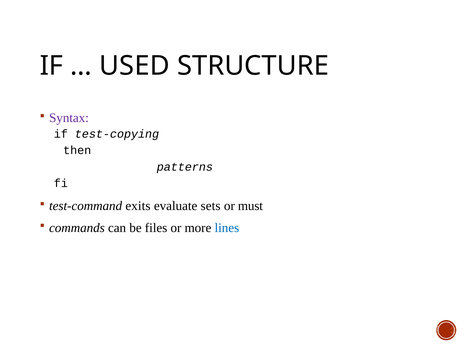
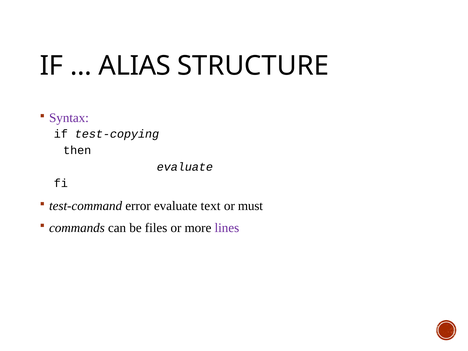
USED: USED -> ALIAS (135, 66)
patterns: patterns -> evaluate (185, 167)
exits: exits -> error (138, 206)
sets: sets -> text (211, 206)
lines colour: blue -> purple (227, 228)
